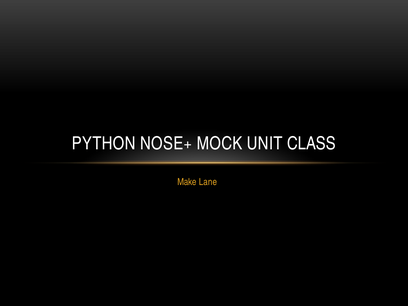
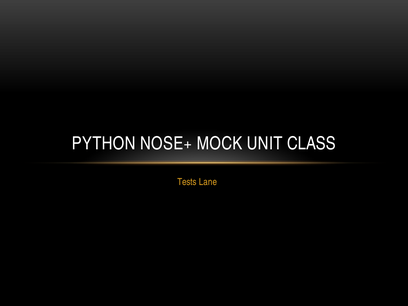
Make: Make -> Tests (187, 182)
